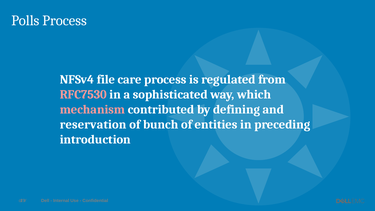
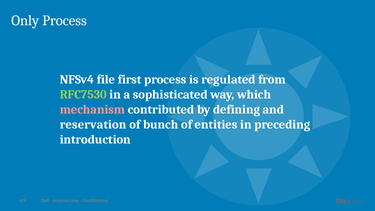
Polls: Polls -> Only (25, 20)
care: care -> first (130, 79)
RFC7530 colour: pink -> light green (83, 94)
